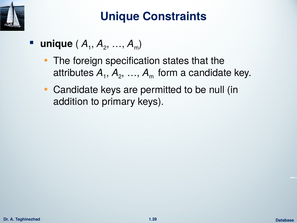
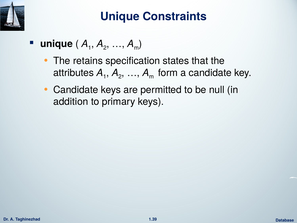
foreign: foreign -> retains (88, 61)
